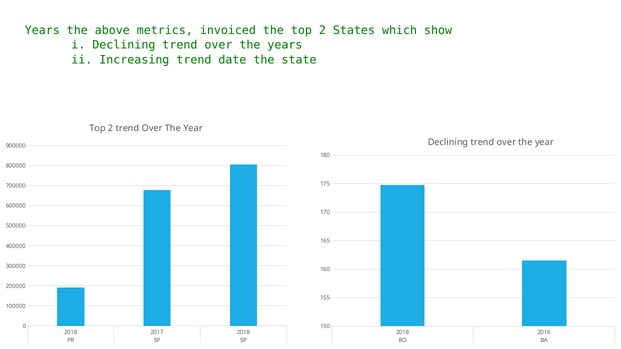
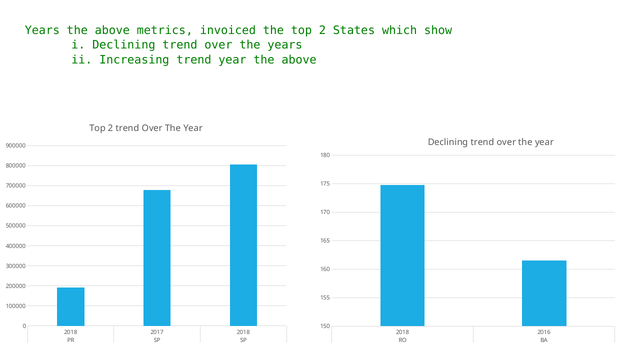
trend date: date -> year (232, 60)
state: state -> above (299, 60)
